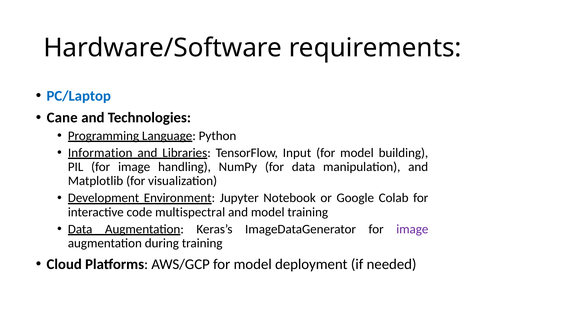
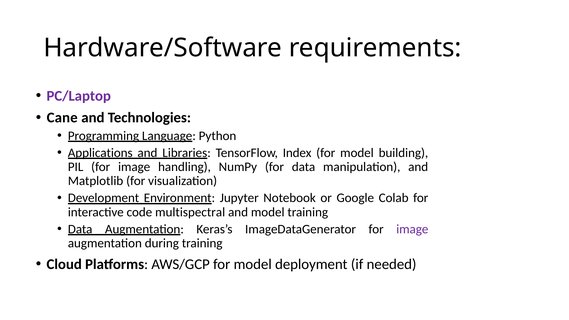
PC/Laptop colour: blue -> purple (79, 96)
Information: Information -> Applications (100, 153)
Input: Input -> Index (297, 153)
